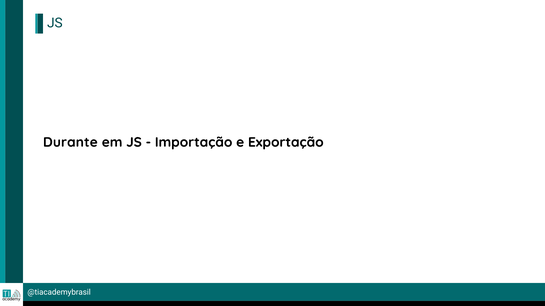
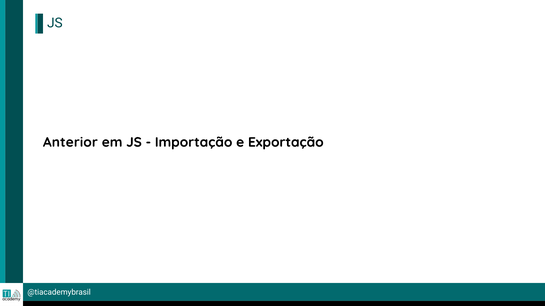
Durante: Durante -> Anterior (70, 142)
